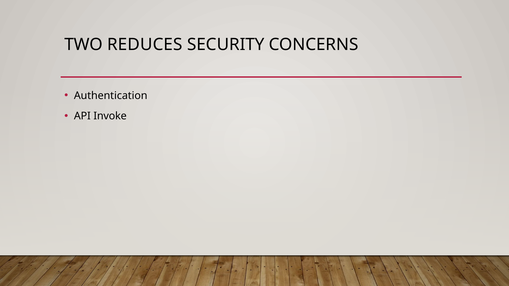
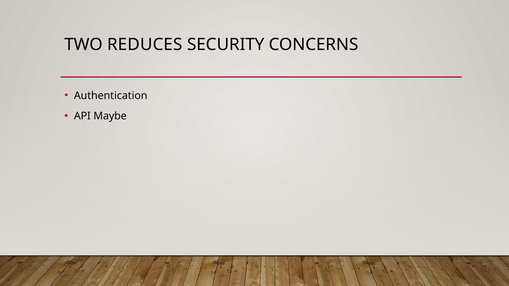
Invoke: Invoke -> Maybe (110, 116)
